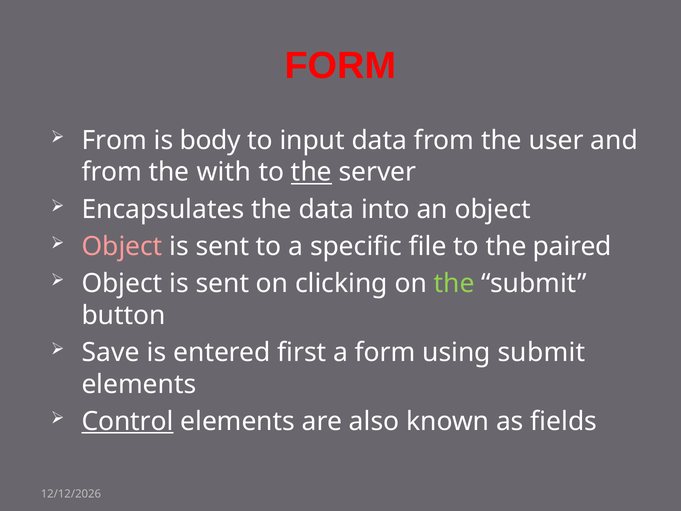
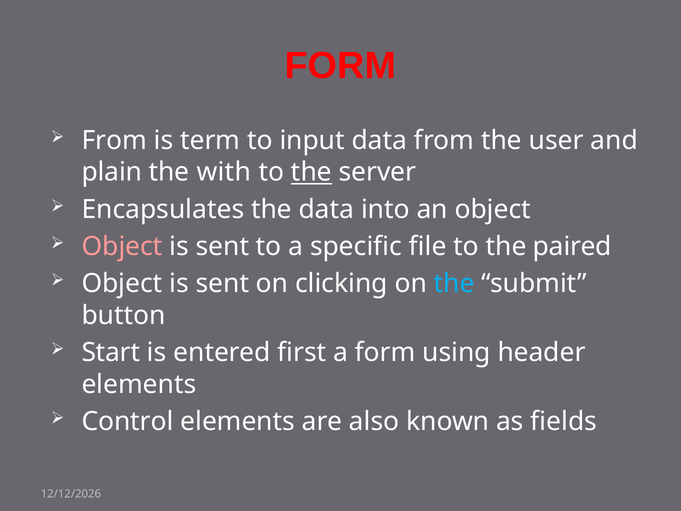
body: body -> term (210, 140)
from: from -> plain (112, 172)
the colour: light green -> light blue (454, 283)
Save: Save -> Start (111, 352)
using submit: submit -> header (542, 352)
Control underline: present -> none (128, 421)
